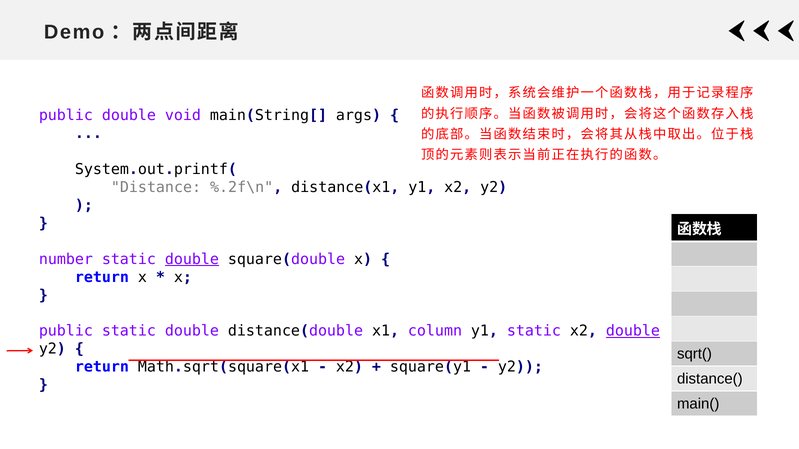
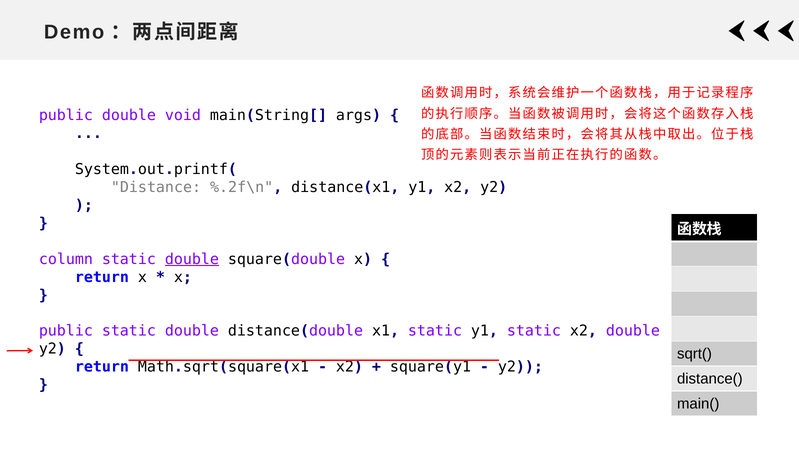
number: number -> column (66, 259)
x1 column: column -> static (435, 331)
double underline: present -> none (633, 331)
